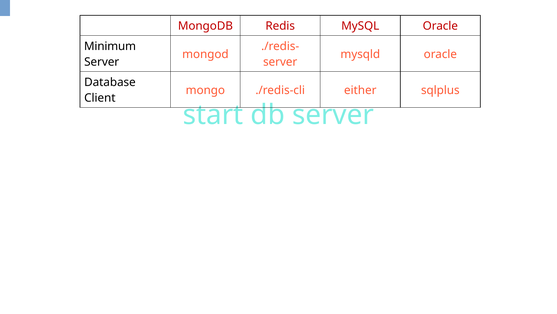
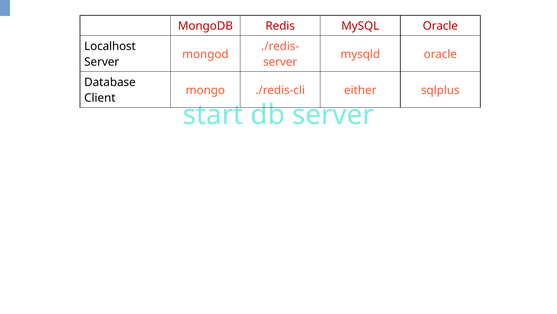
Minimum: Minimum -> Localhost (110, 46)
